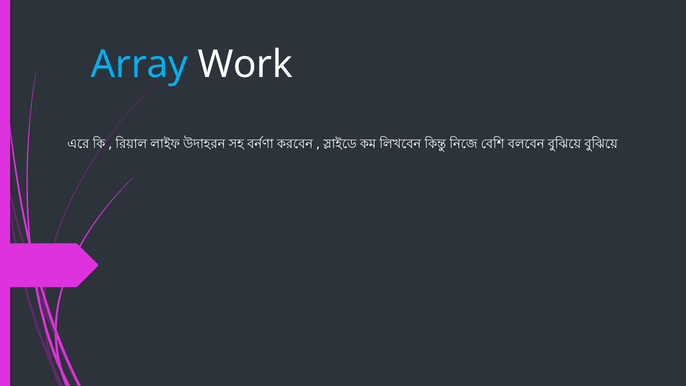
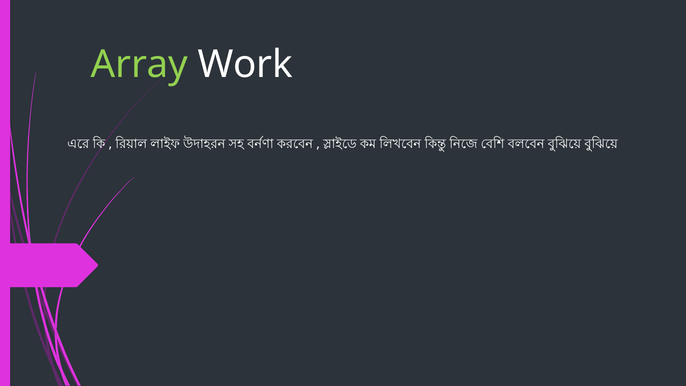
Array colour: light blue -> light green (139, 64)
